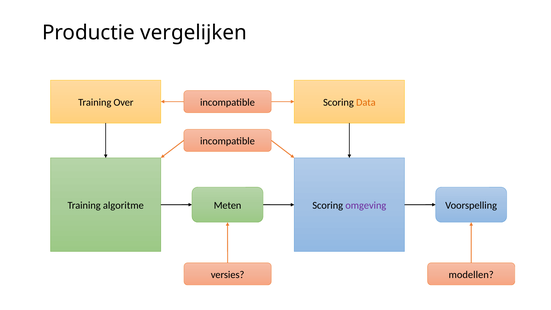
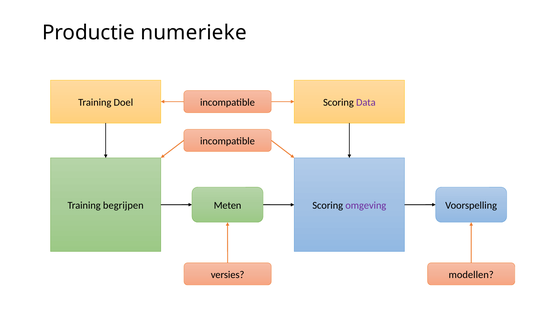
vergelijken: vergelijken -> numerieke (194, 33)
Over: Over -> Doel (123, 102)
Data colour: orange -> purple (366, 102)
algoritme: algoritme -> begrijpen (123, 205)
